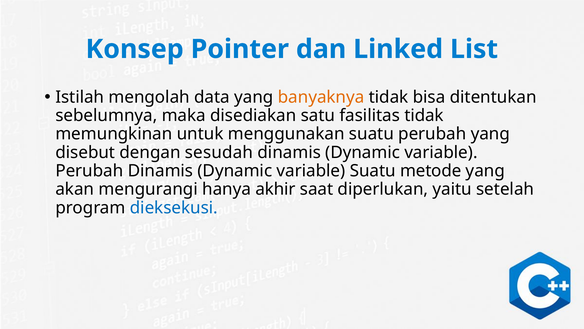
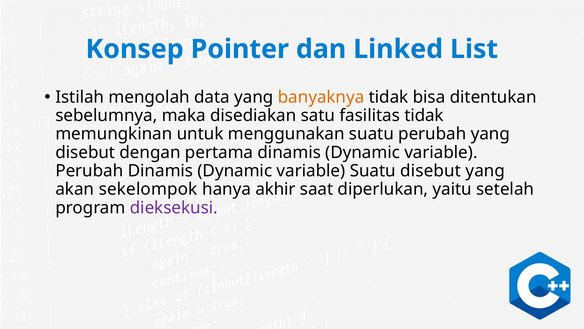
sesudah: sesudah -> pertama (219, 152)
Suatu metode: metode -> disebut (431, 171)
mengurangi: mengurangi -> sekelompok (148, 189)
dieksekusi colour: blue -> purple (174, 207)
